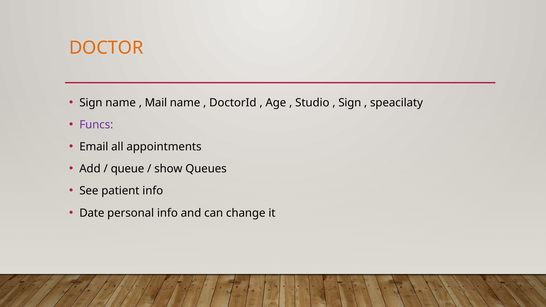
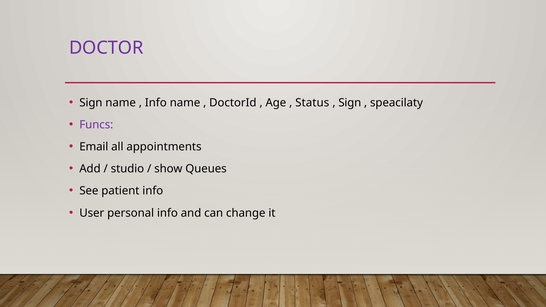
DOCTOR colour: orange -> purple (106, 48)
Mail: Mail -> Info (156, 103)
Studio: Studio -> Status (312, 103)
queue: queue -> studio (127, 169)
Date: Date -> User (92, 213)
